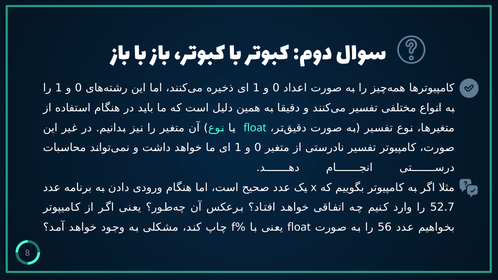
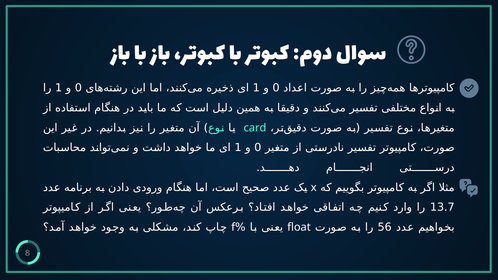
float: float -> card (255, 128)
52.7: 52.7 -> 13.7 (442, 207)
